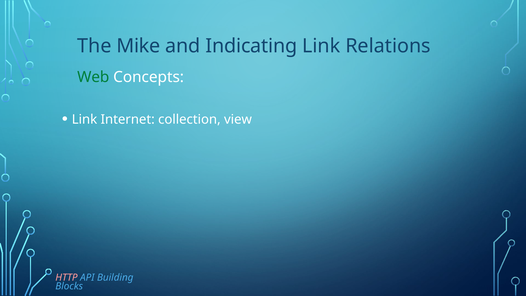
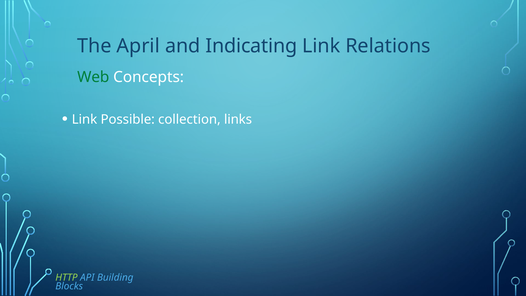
Mike: Mike -> April (138, 46)
Internet: Internet -> Possible (128, 119)
view: view -> links (238, 119)
HTTP colour: pink -> light green (66, 278)
